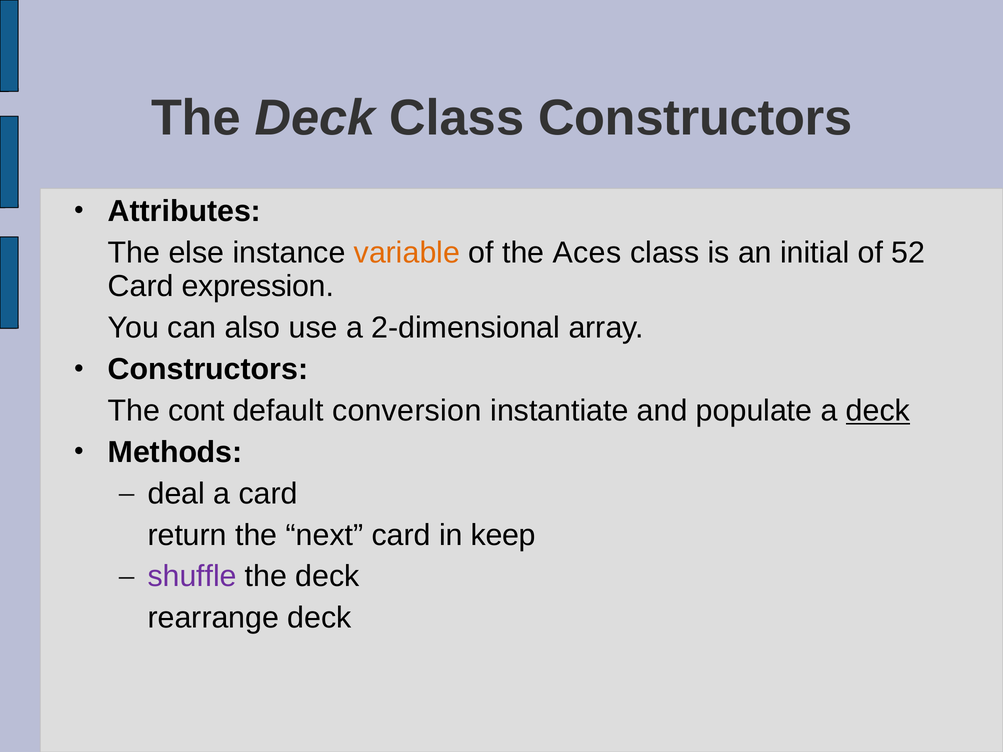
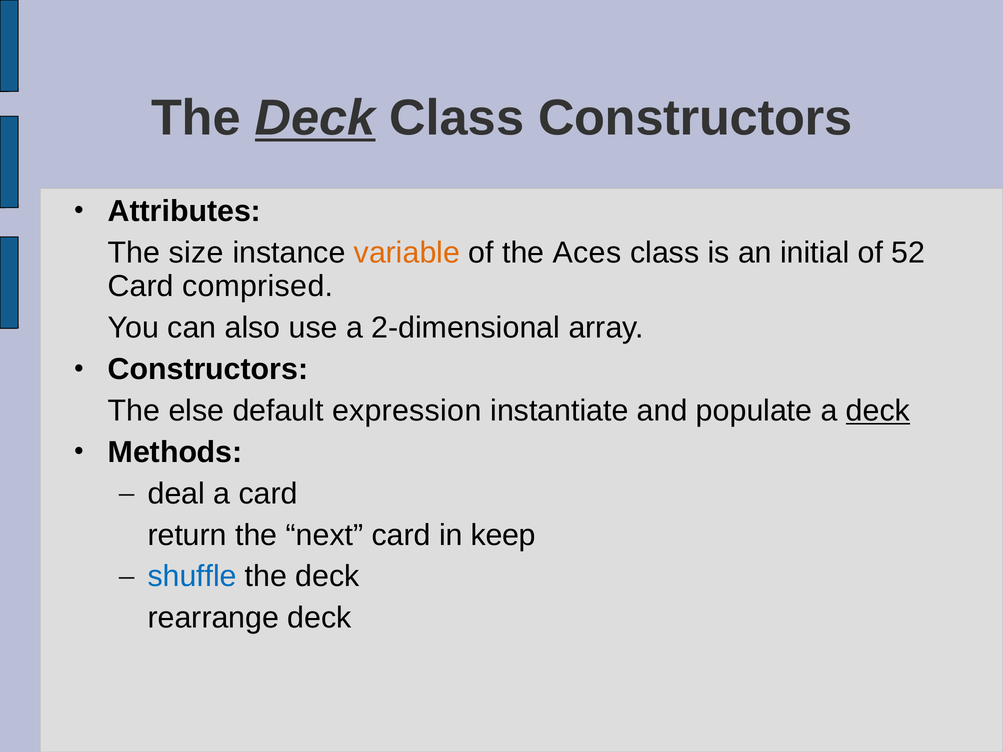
Deck underline: none -> present (315, 118)
else: else -> size (196, 253)
expression: expression -> comprised (258, 286)
cont: cont -> else (196, 411)
conversion: conversion -> expression (407, 411)
shuffle colour: purple -> blue (192, 577)
